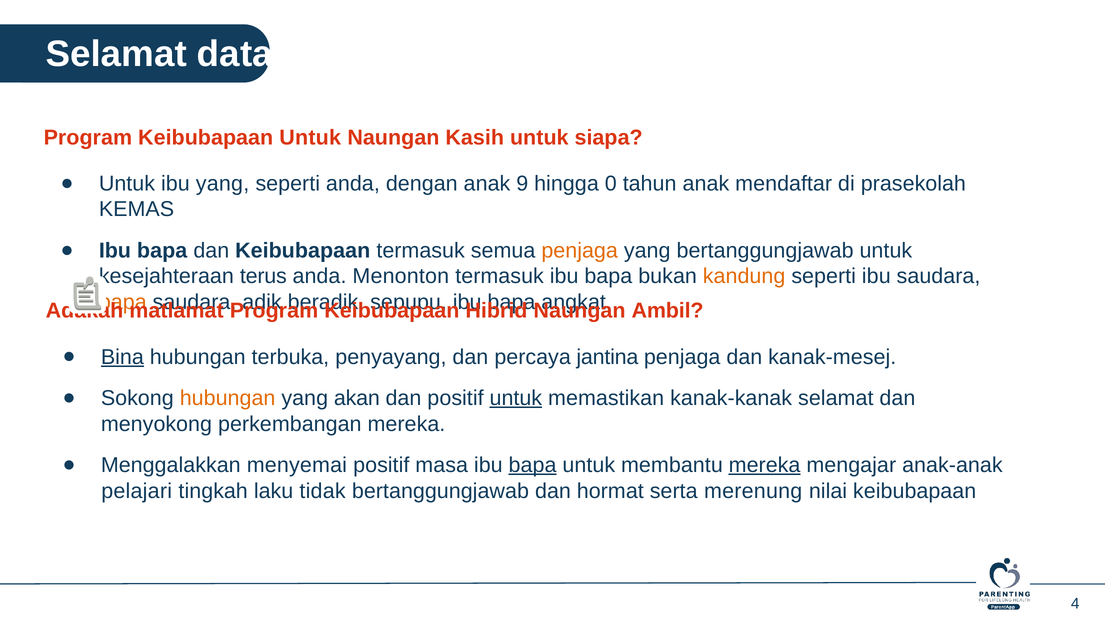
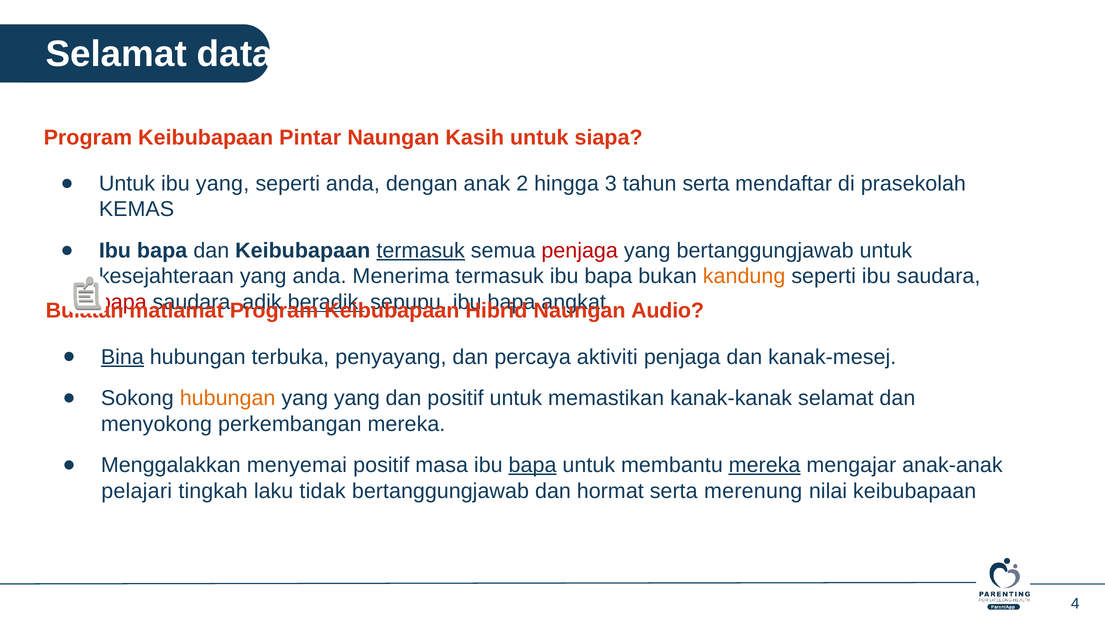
Keibubapaan Untuk: Untuk -> Pintar (310, 137)
9: 9 -> 2 (522, 183)
0: 0 -> 3 (611, 183)
tahun anak: anak -> serta (706, 183)
termasuk underline: none -> present (421, 250)
penjaga colour: orange -> red (580, 250)
kesejahteraan terus: terus -> yang (263, 276)
Menonton: Menonton -> Menerima (401, 276)
bapa colour: orange -> red (123, 302)
beradik underline: none -> present (326, 302)
Adakah: Adakah -> Bulatan (85, 311)
Ambil: Ambil -> Audio (668, 311)
jantina: jantina -> aktiviti (607, 357)
yang akan: akan -> yang (357, 398)
untuk underline: present -> none (516, 398)
